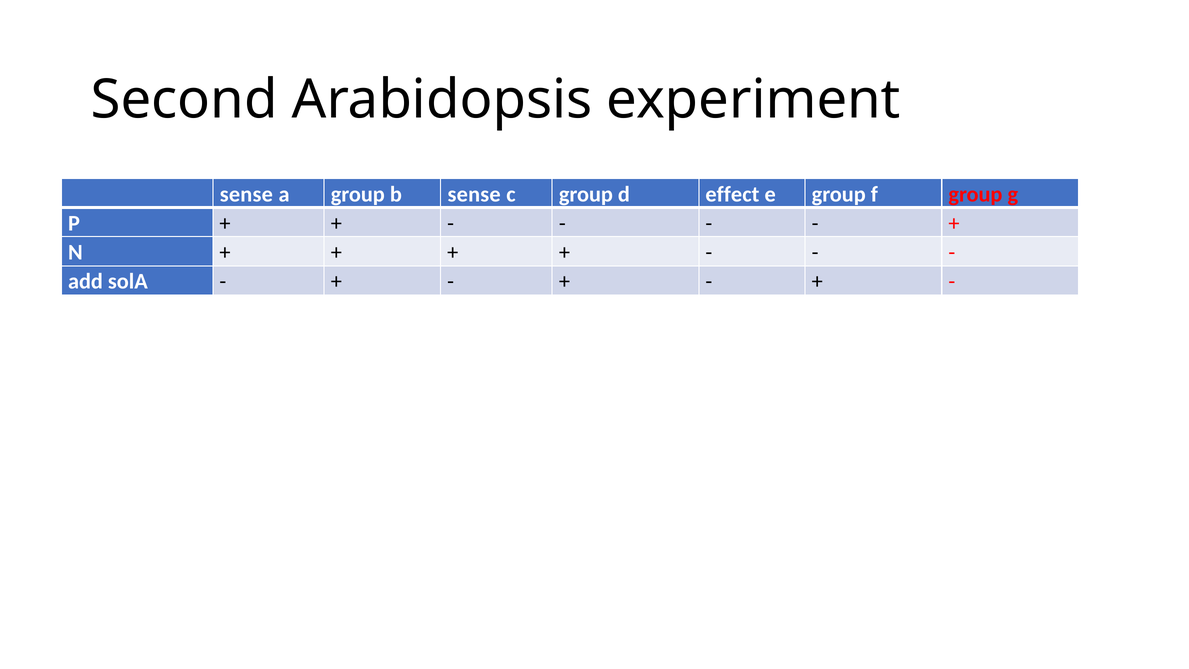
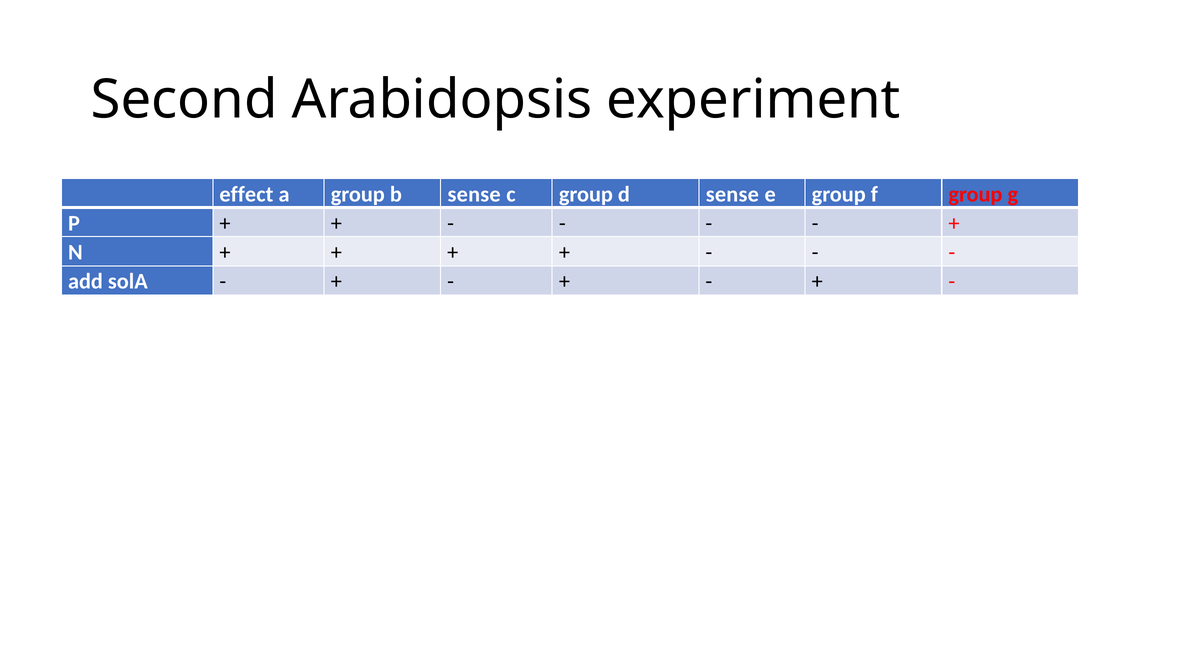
sense: sense -> effect (246, 194)
d effect: effect -> sense (732, 194)
